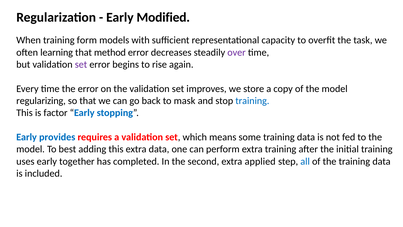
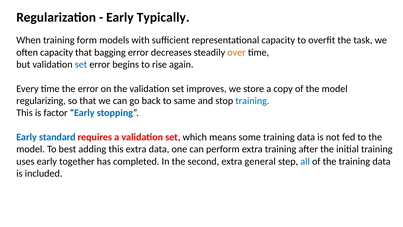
Modified: Modified -> Typically (163, 17)
often learning: learning -> capacity (57, 52)
method: method -> bagging (110, 52)
over colour: purple -> orange (237, 52)
set colour: purple -> blue (81, 64)
mask: mask -> same (185, 101)
provides: provides -> standard (57, 137)
applied: applied -> general (260, 161)
